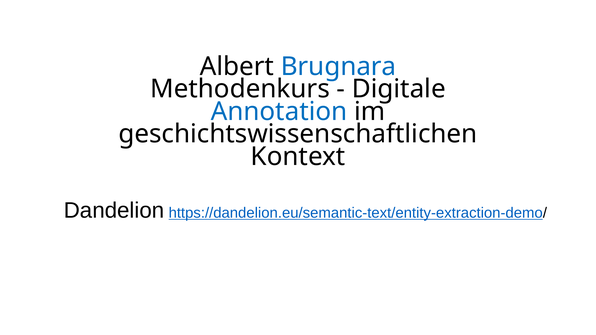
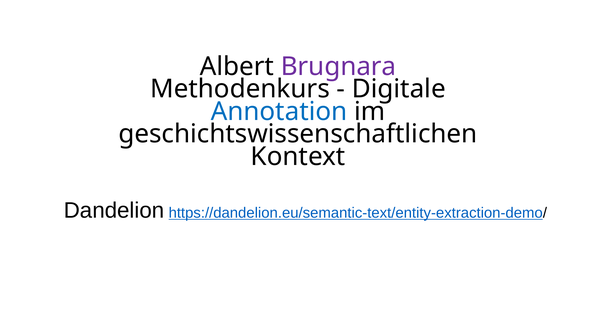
Brugnara colour: blue -> purple (339, 67)
